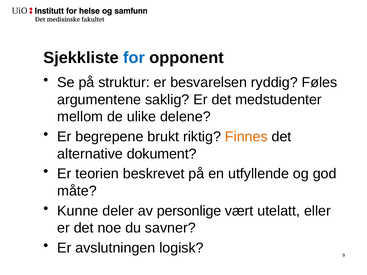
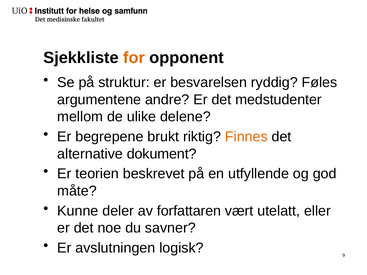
for colour: blue -> orange (134, 58)
saklig: saklig -> andre (167, 100)
personlige: personlige -> forfattaren (189, 211)
